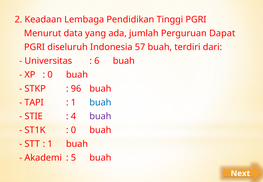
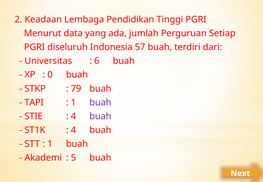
Dapat: Dapat -> Setiap (222, 33)
96: 96 -> 79 (76, 89)
buah colour: blue -> purple (100, 102)
0: 0 -> 4 (73, 130)
